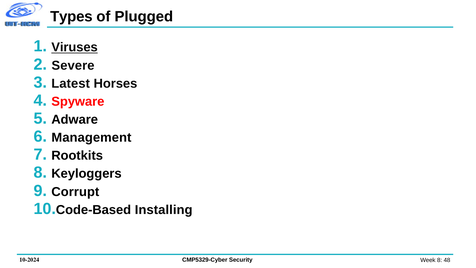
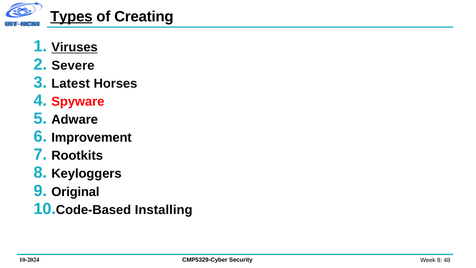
Types underline: none -> present (71, 16)
Plugged: Plugged -> Creating (144, 16)
Management: Management -> Improvement (92, 137)
Corrupt: Corrupt -> Original (75, 192)
